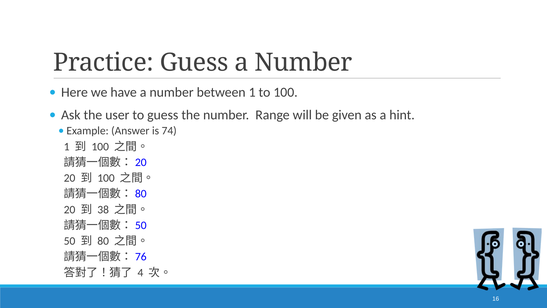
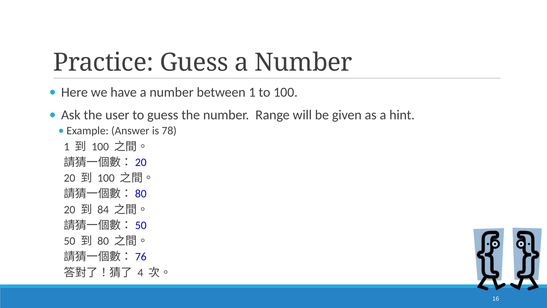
74: 74 -> 78 (169, 131)
38: 38 -> 84 (103, 209)
